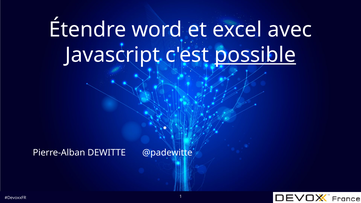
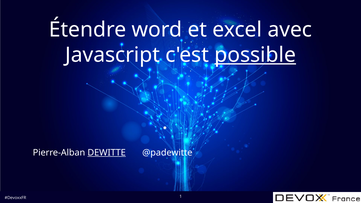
DEWITTE underline: none -> present (107, 153)
